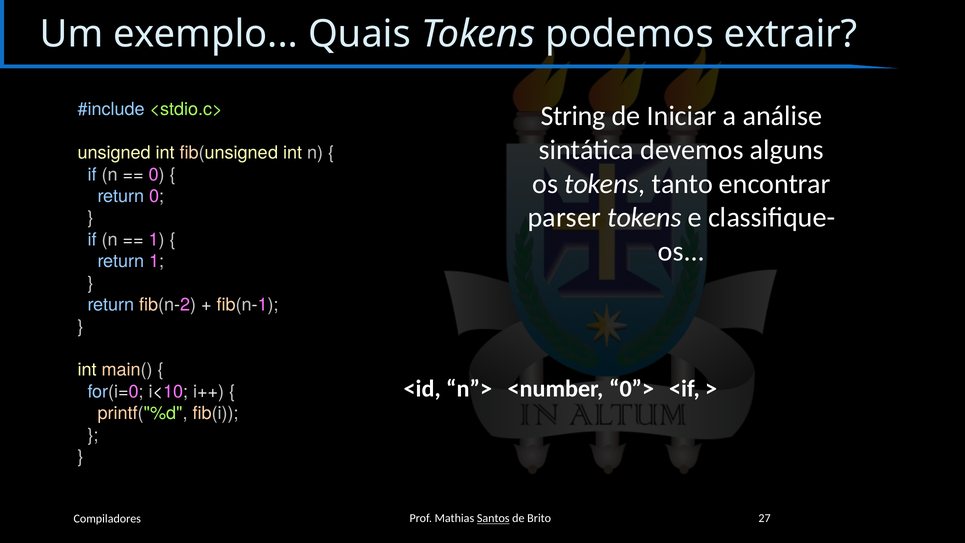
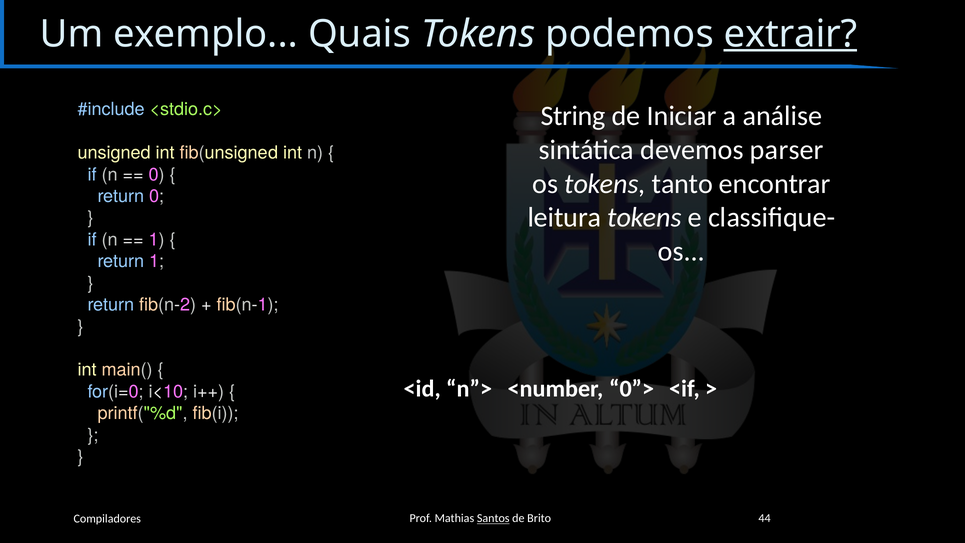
extrair underline: none -> present (791, 34)
alguns: alguns -> parser (787, 150)
parser: parser -> leitura (564, 217)
27: 27 -> 44 (765, 518)
